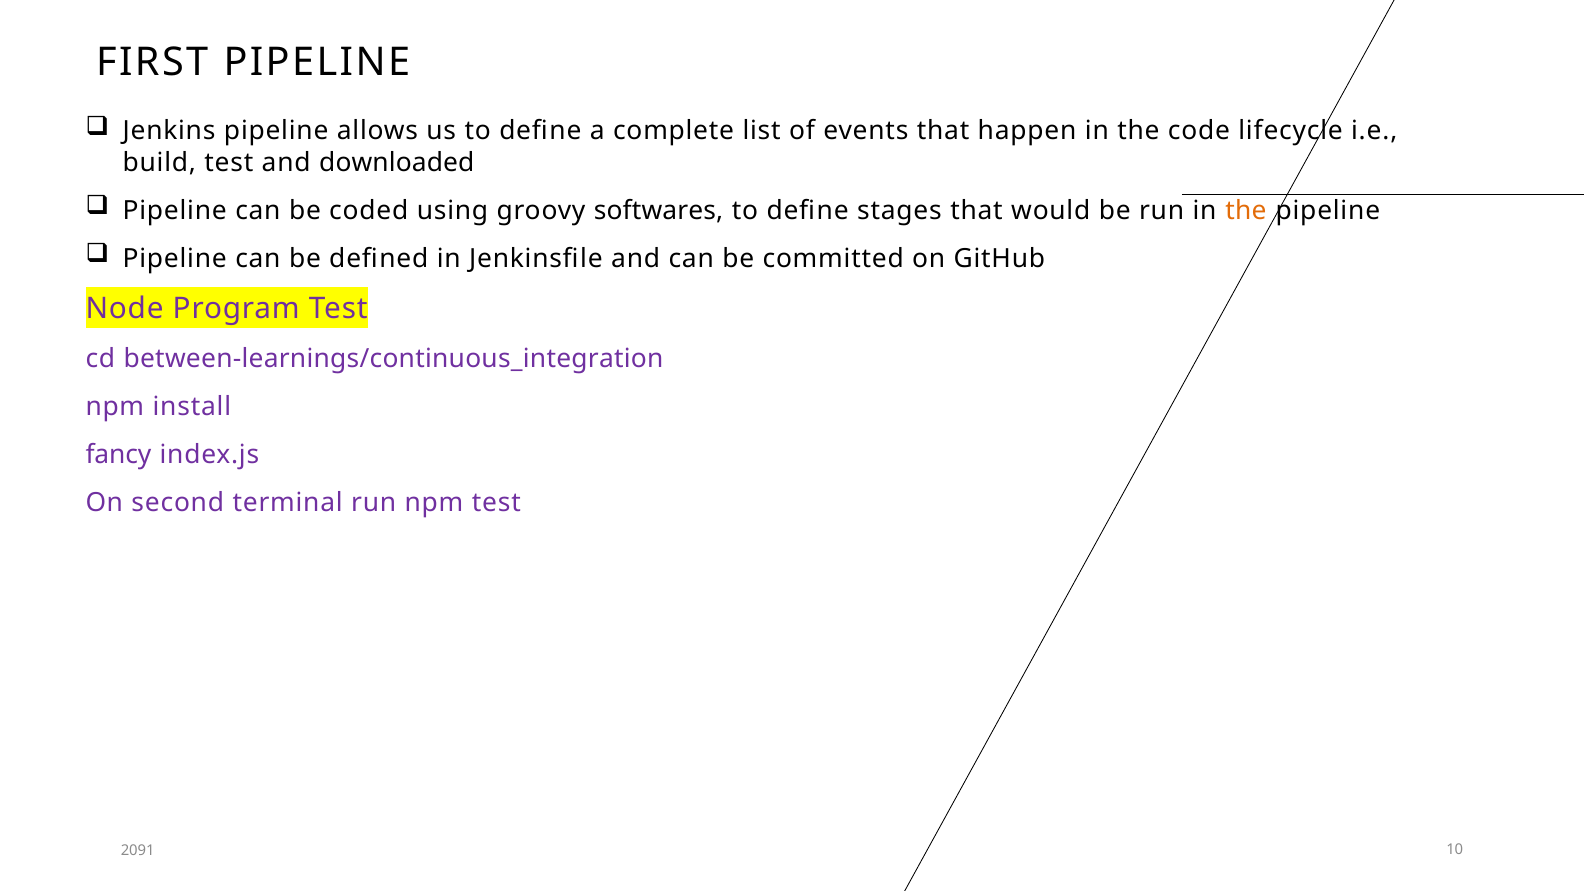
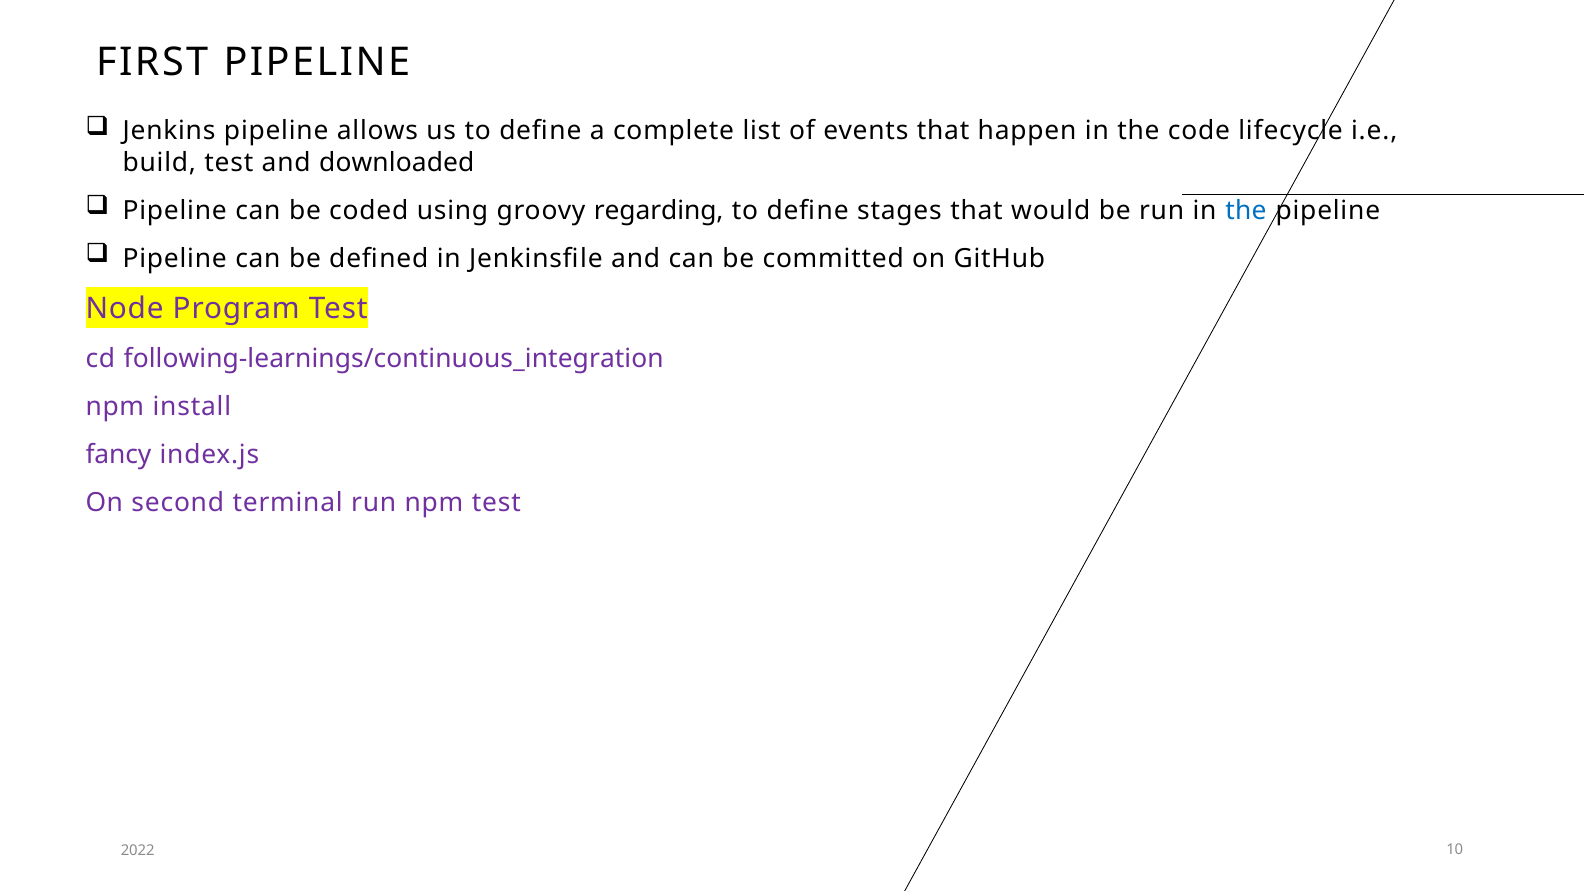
softwares: softwares -> regarding (659, 210)
the colour: orange -> blue (1246, 210)
between-learnings/continuous_integration: between-learnings/continuous_integration -> following-learnings/continuous_integration (394, 359)
2091: 2091 -> 2022 (138, 851)
